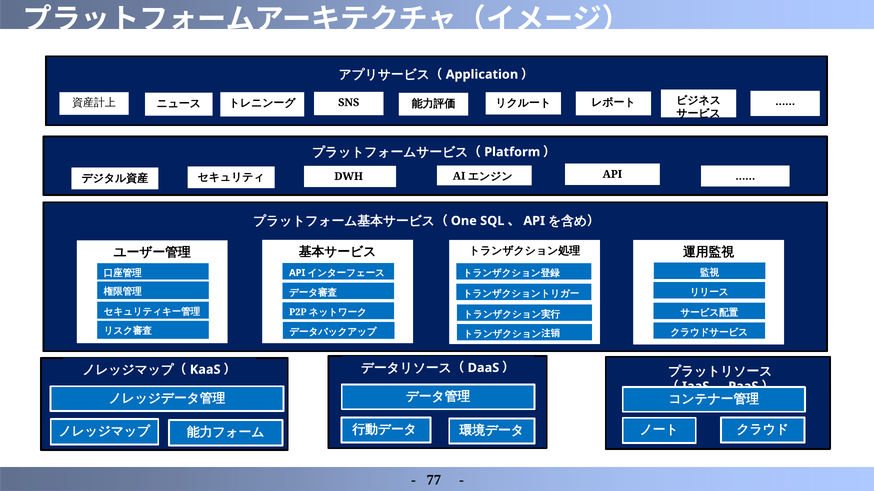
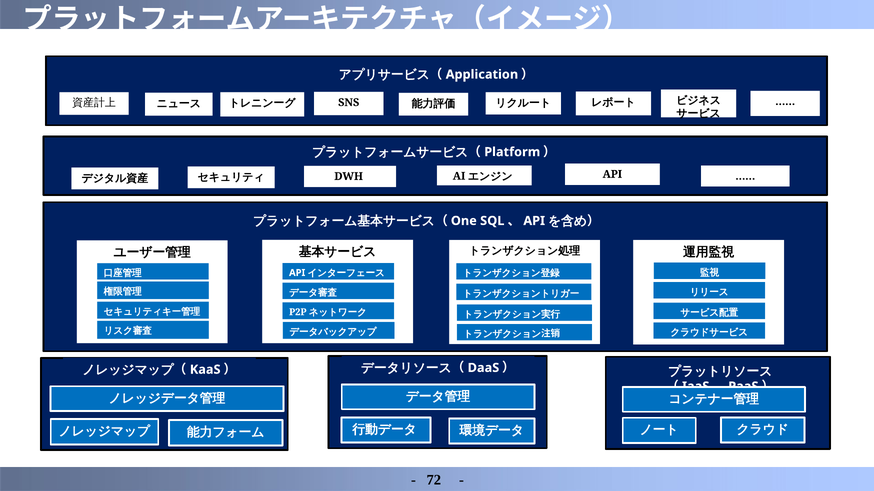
77: 77 -> 72 (434, 480)
